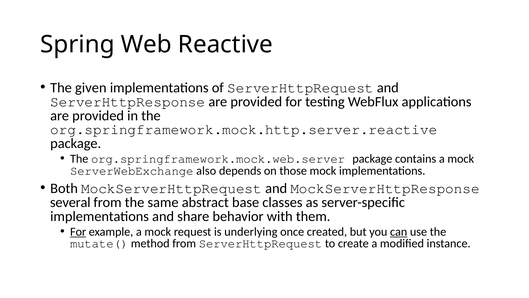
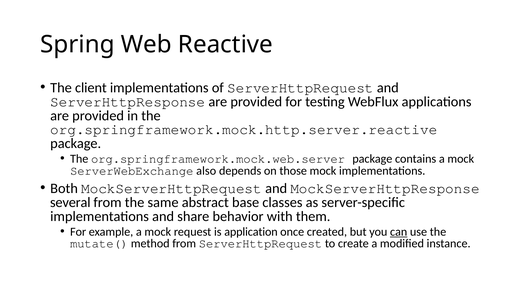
given: given -> client (91, 88)
For underline: present -> none (78, 231)
underlying: underlying -> application (251, 231)
